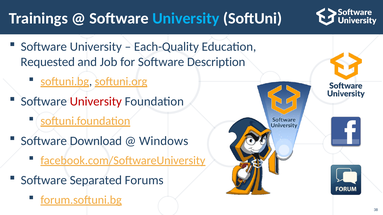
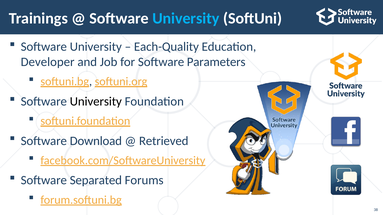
Requested: Requested -> Developer (48, 62)
Description: Description -> Parameters (216, 62)
University colour: red -> black (96, 102)
Windows: Windows -> Retrieved (164, 141)
